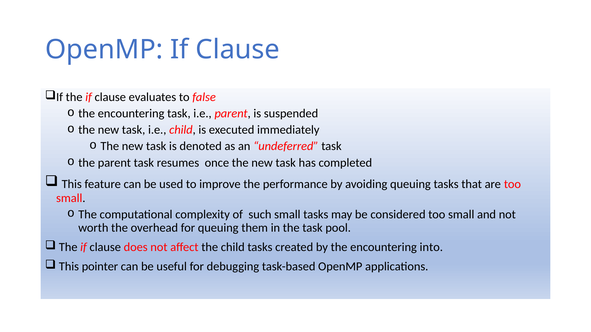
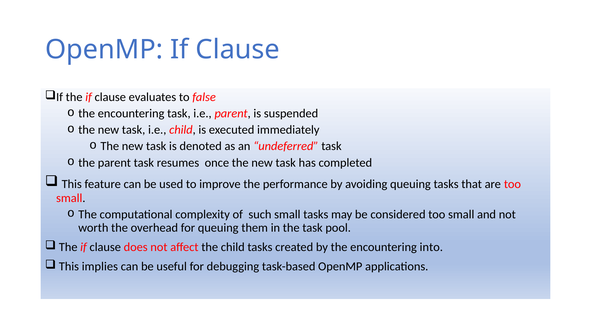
pointer: pointer -> implies (100, 267)
